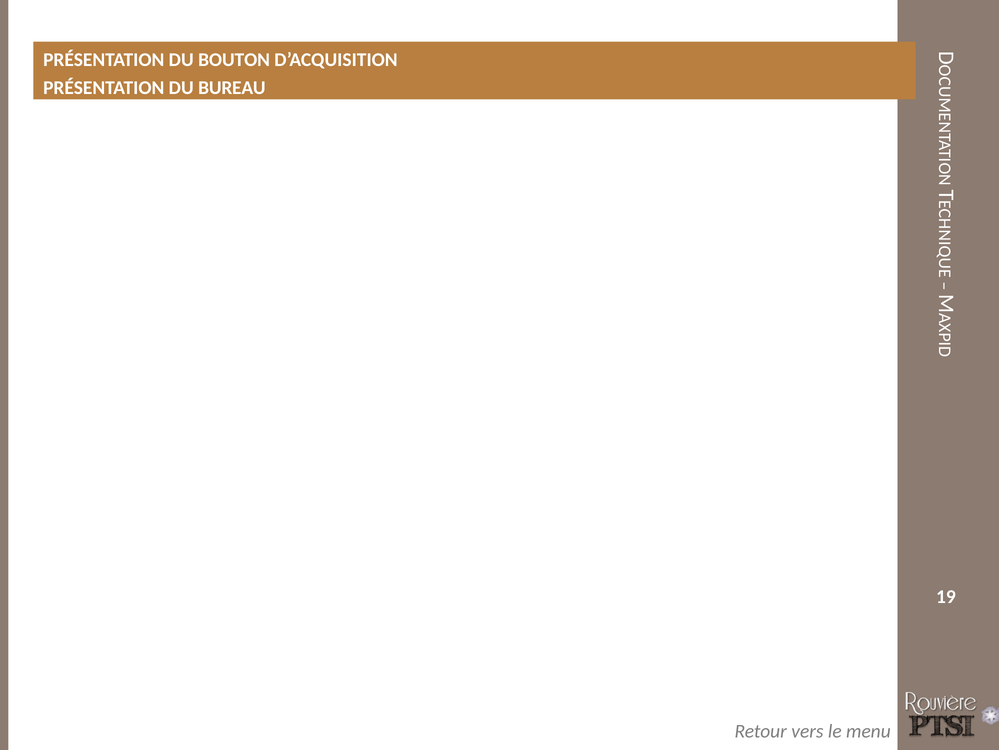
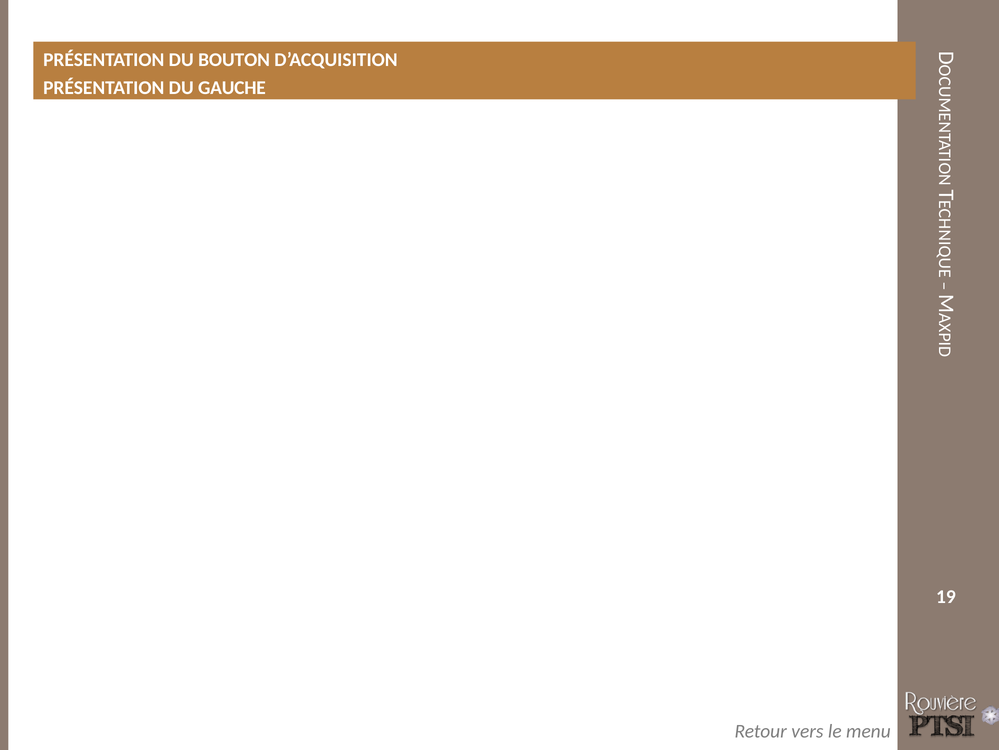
BUREAU: BUREAU -> GAUCHE (232, 88)
